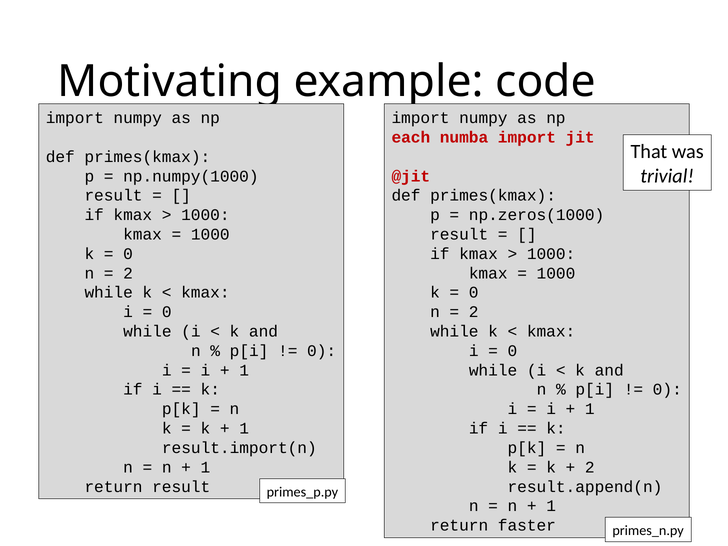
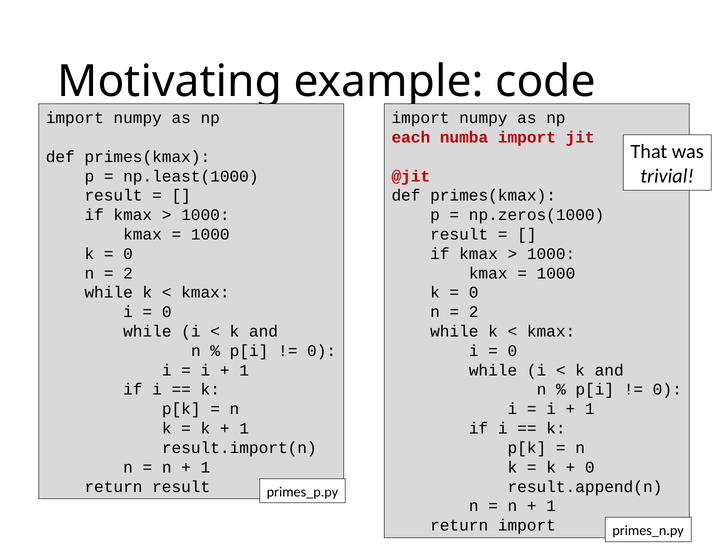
np.numpy(1000: np.numpy(1000 -> np.least(1000 (191, 176)
2: 2 -> 0 (590, 467)
return faster: faster -> import (527, 525)
